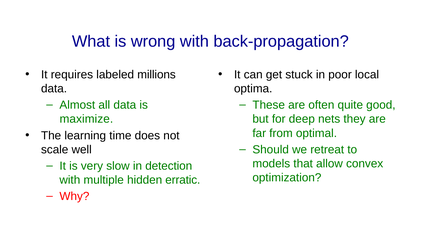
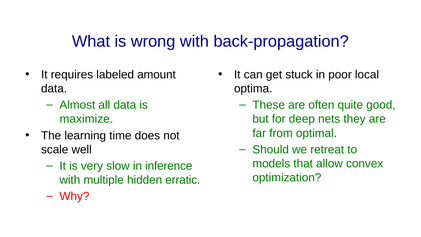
millions: millions -> amount (157, 75)
detection: detection -> inference (169, 166)
